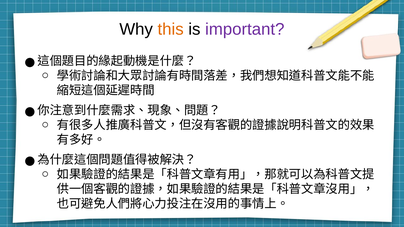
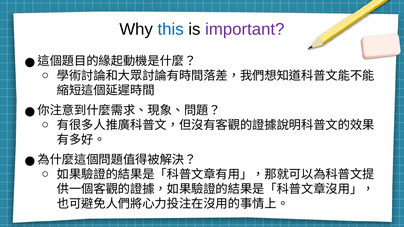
this colour: orange -> blue (171, 29)
